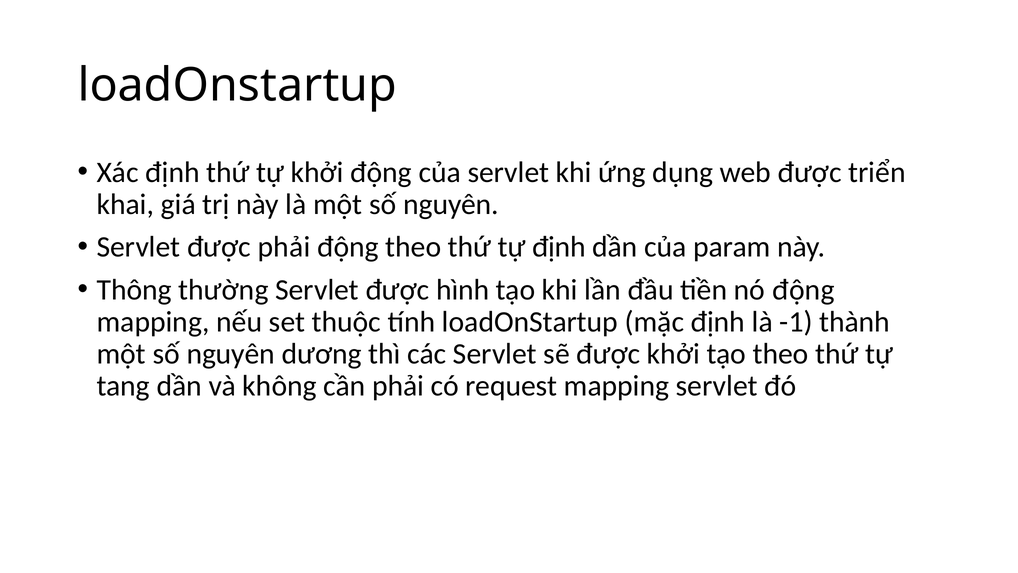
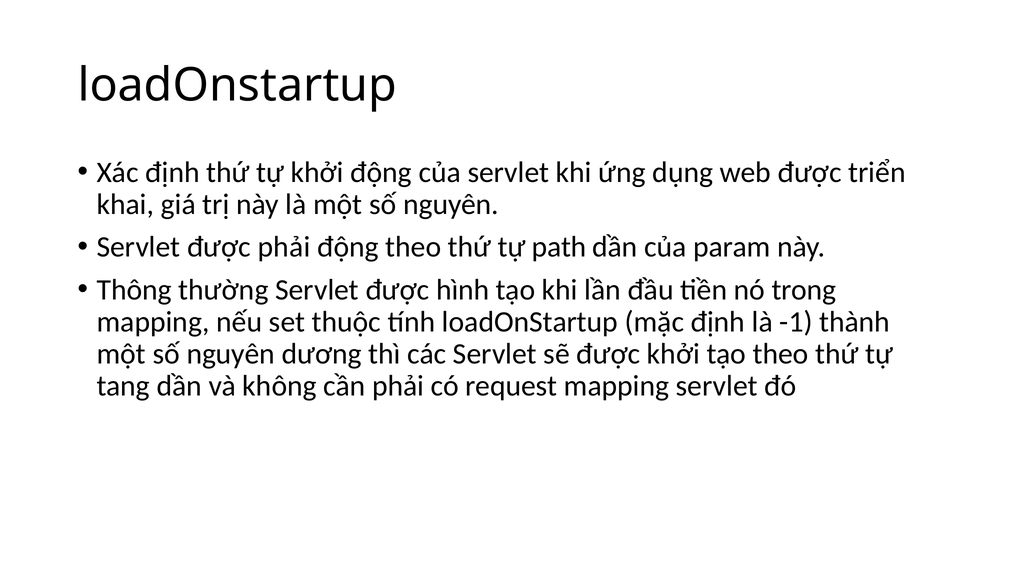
tự định: định -> path (559, 247)
nó động: động -> trong (804, 290)
